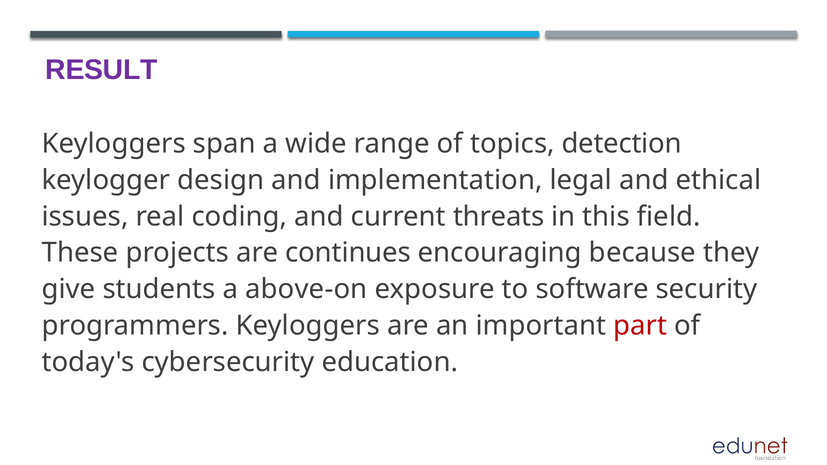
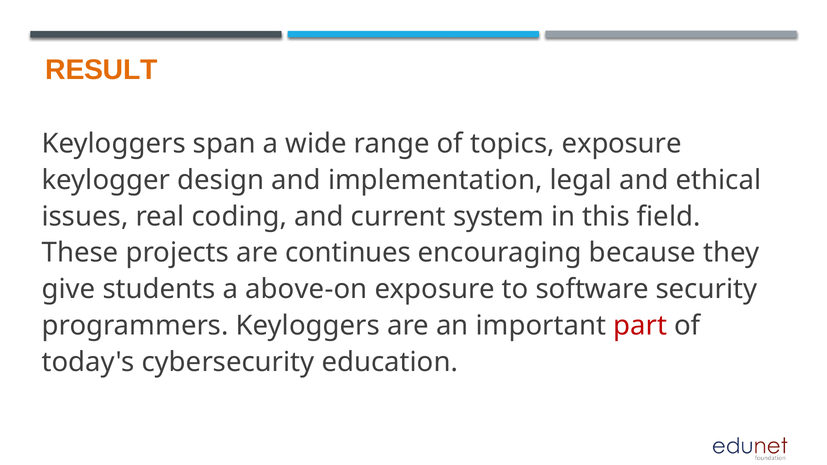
RESULT colour: purple -> orange (101, 70)
topics detection: detection -> exposure (622, 144)
threats: threats -> system (499, 217)
